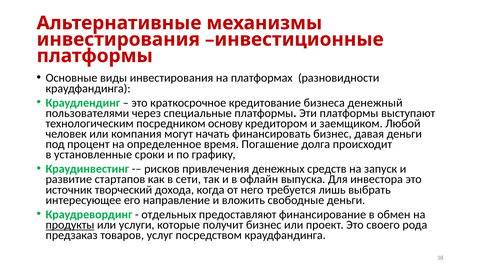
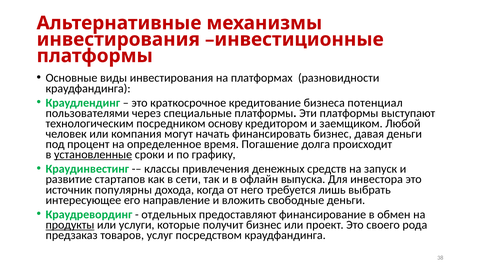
денежный: денежный -> потенциал (375, 103)
установленные underline: none -> present (93, 155)
рисков: рисков -> классы (162, 169)
творческий: творческий -> популярны (123, 190)
